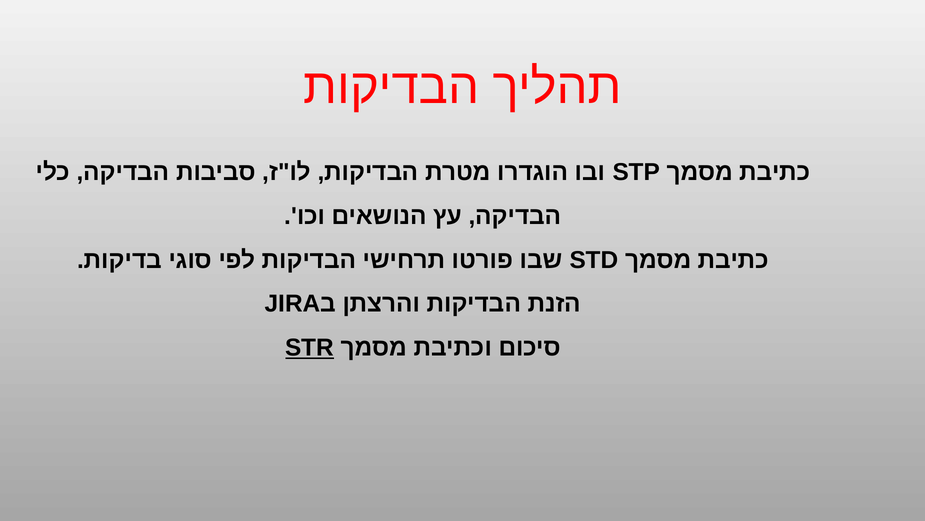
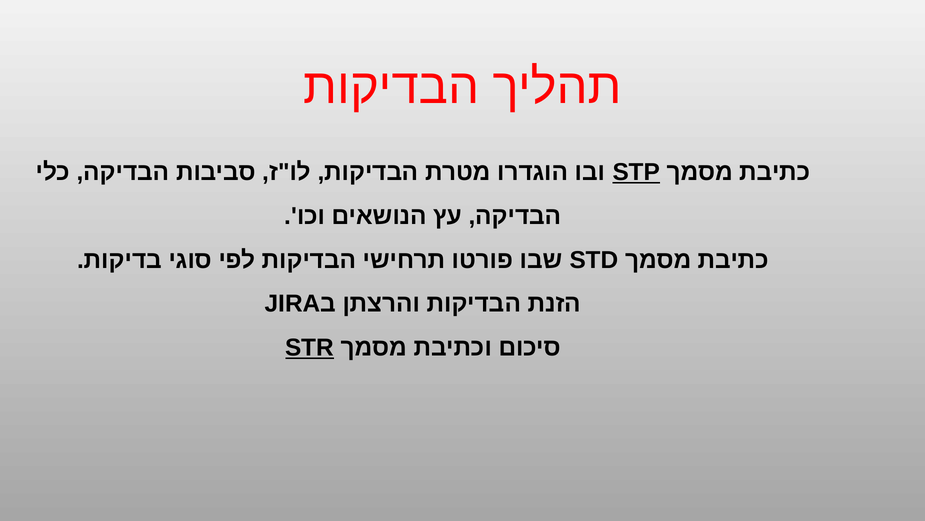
STP underline: none -> present (636, 172)
